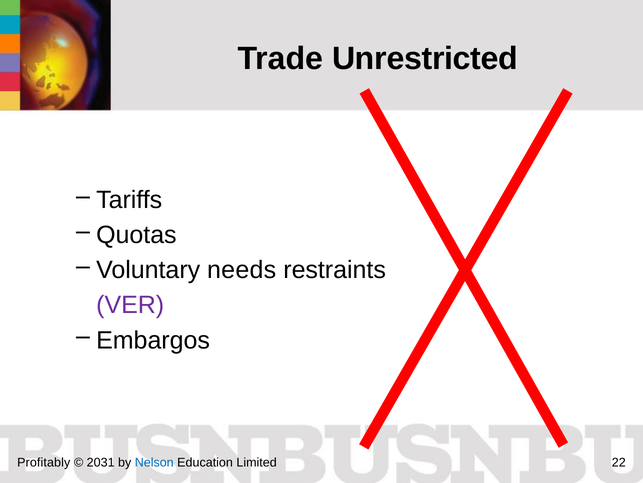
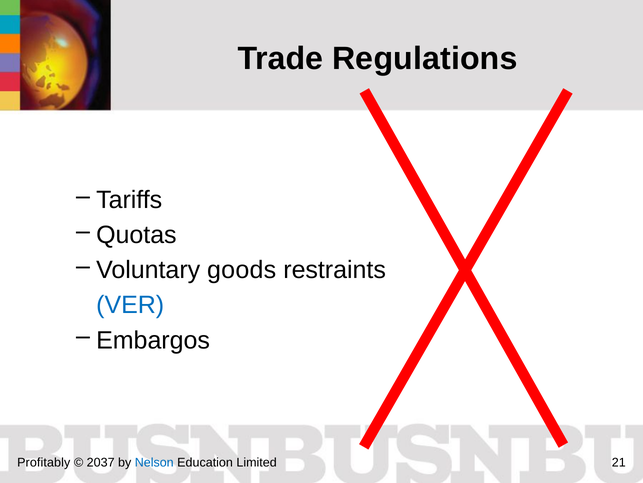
Unrestricted: Unrestricted -> Regulations (425, 58)
needs: needs -> goods (242, 270)
VER colour: purple -> blue (130, 305)
2031: 2031 -> 2037 (101, 462)
22: 22 -> 21 (619, 462)
